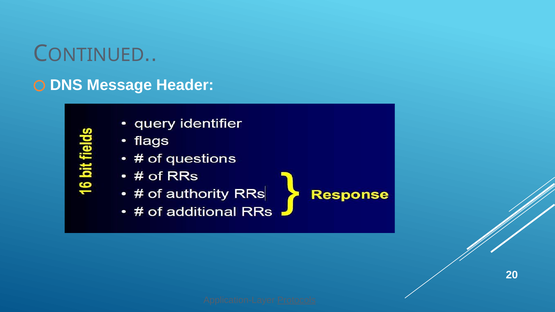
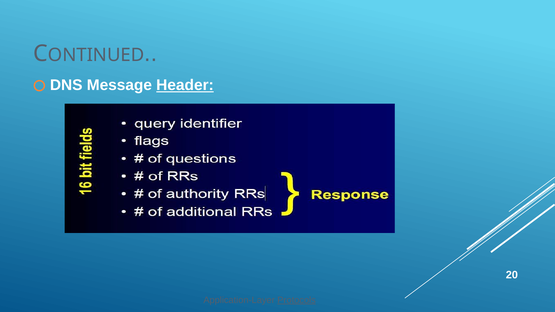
Header underline: none -> present (185, 85)
